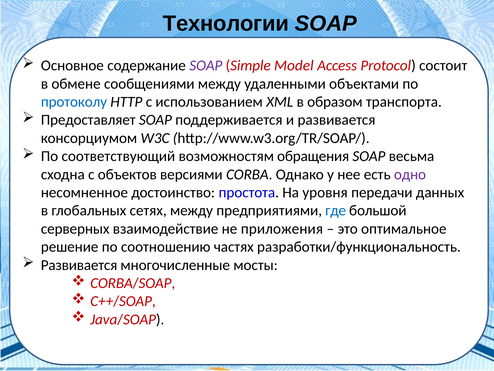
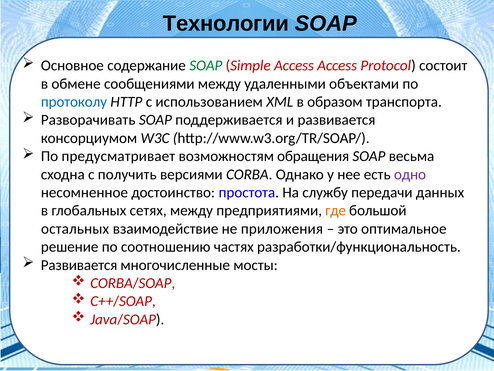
SOAP colour: purple -> green (206, 66)
Simple Model: Model -> Access (294, 66)
Предоставляет: Предоставляет -> Разворачивать (88, 120)
соответствующий: соответствующий -> предусматривает (118, 156)
объектов: объектов -> получить (127, 174)
уровня: уровня -> службу (325, 192)
где colour: blue -> orange (336, 210)
серверных: серверных -> остальных (75, 228)
